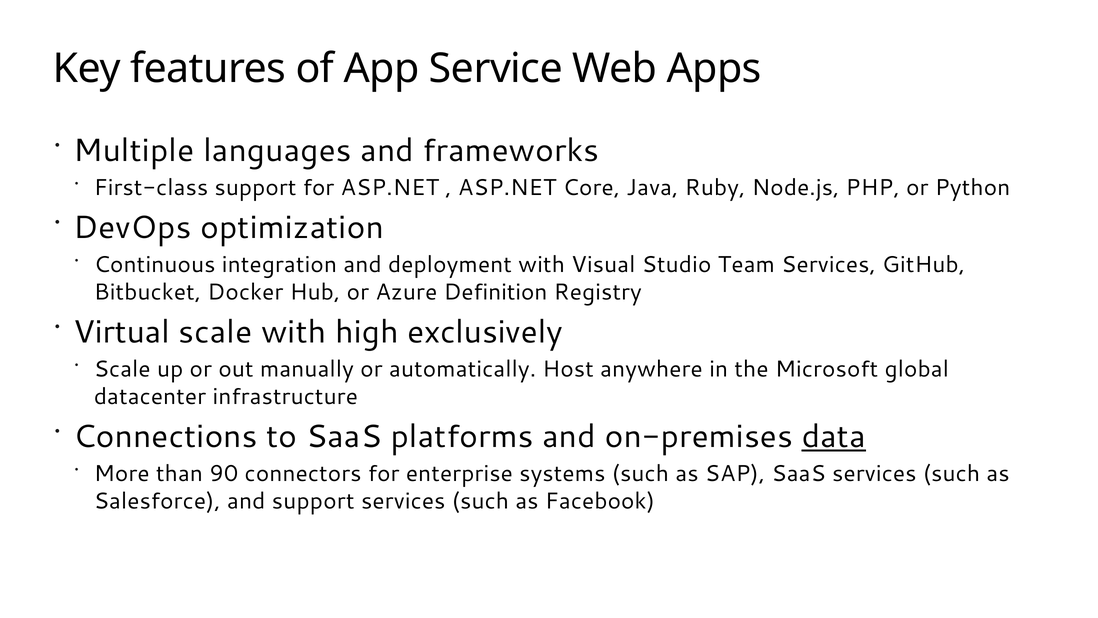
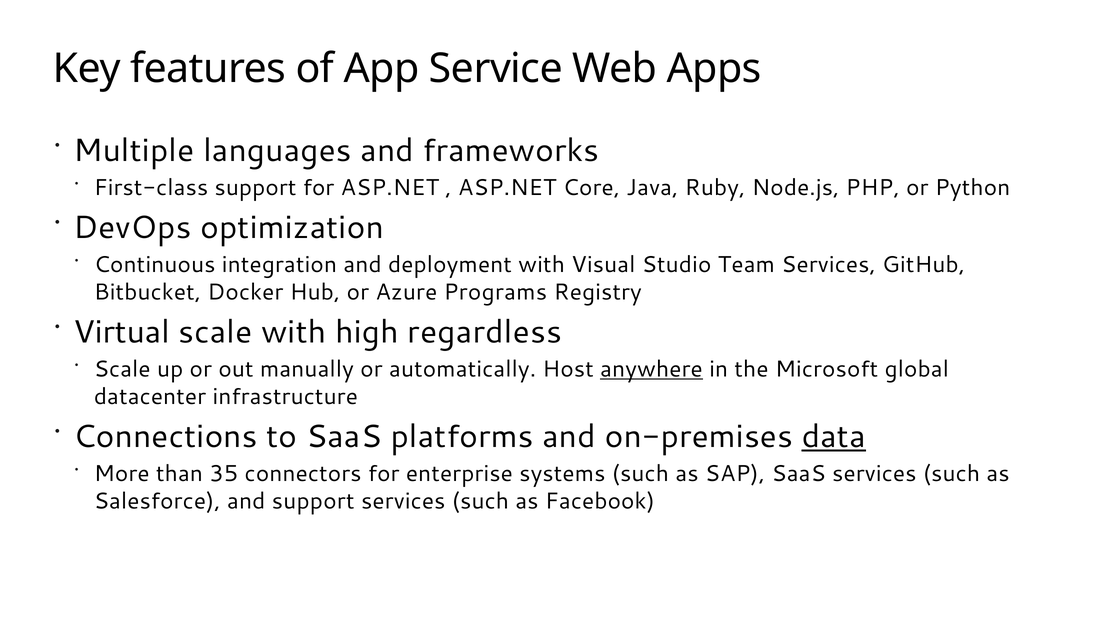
Definition: Definition -> Programs (495, 292)
exclusively: exclusively -> regardless (485, 332)
anywhere underline: none -> present (651, 369)
90: 90 -> 35 (224, 473)
